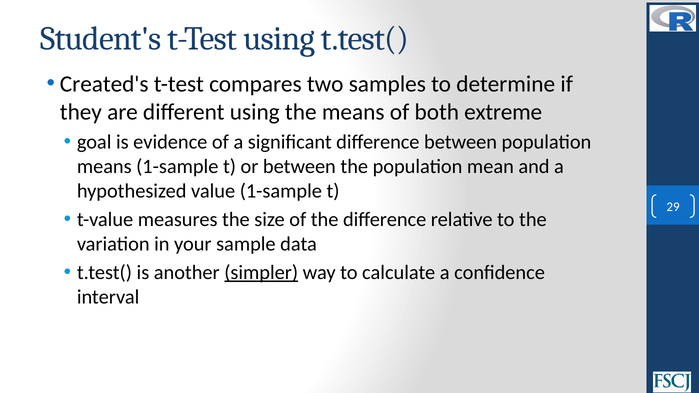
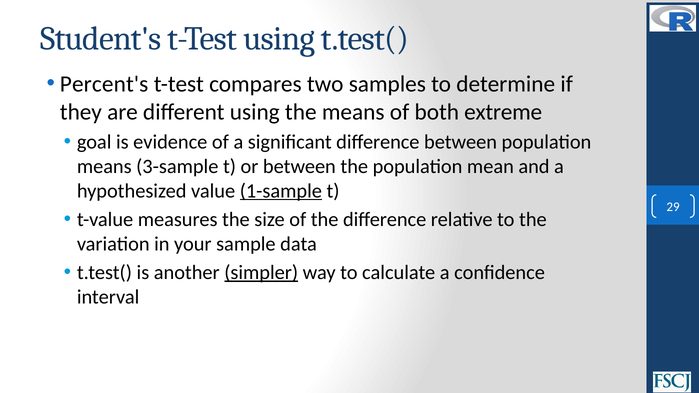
Created's: Created's -> Percent's (104, 84)
means 1-sample: 1-sample -> 3-sample (177, 166)
1-sample underline: none -> present (281, 191)
